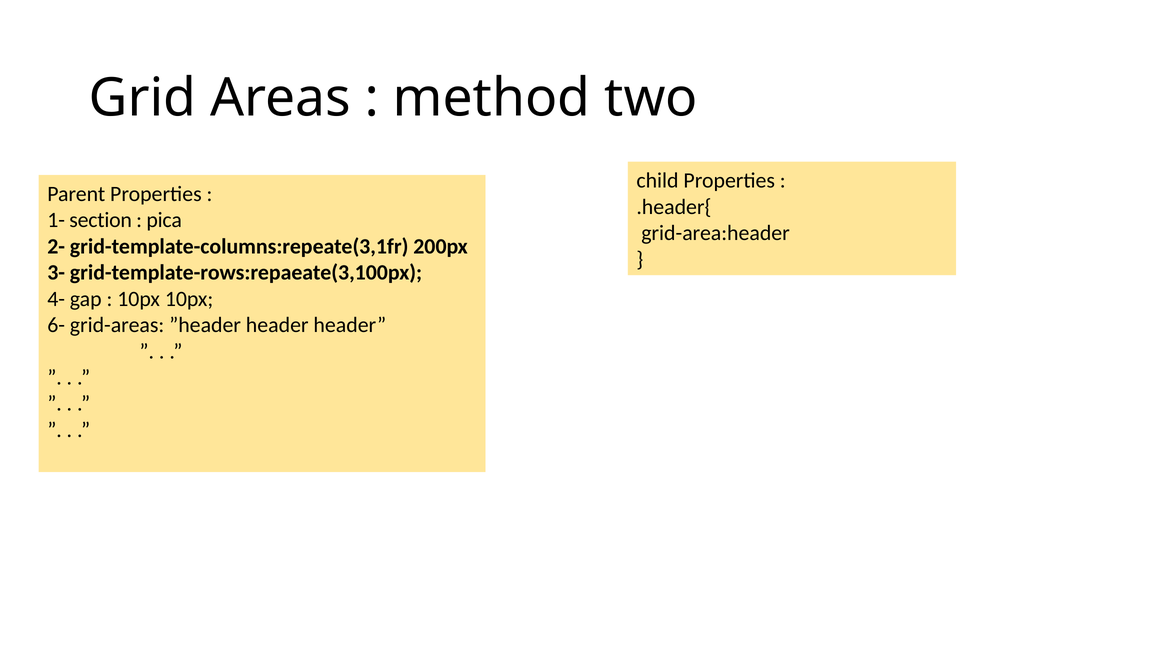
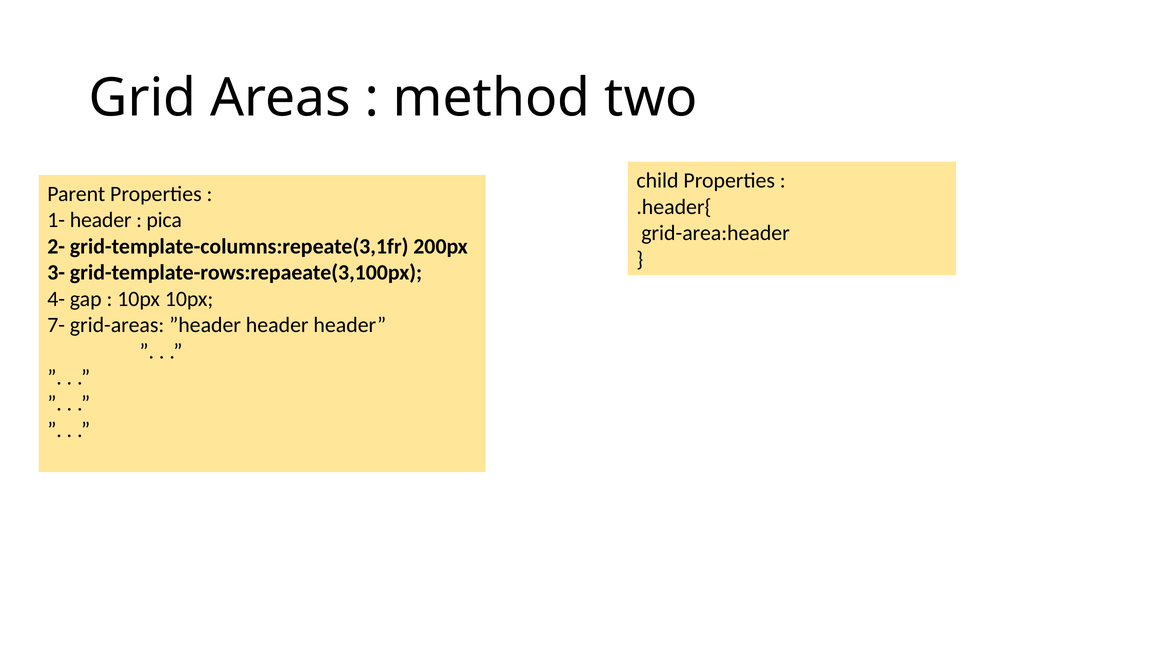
1- section: section -> header (101, 220)
6-: 6- -> 7- (56, 325)
